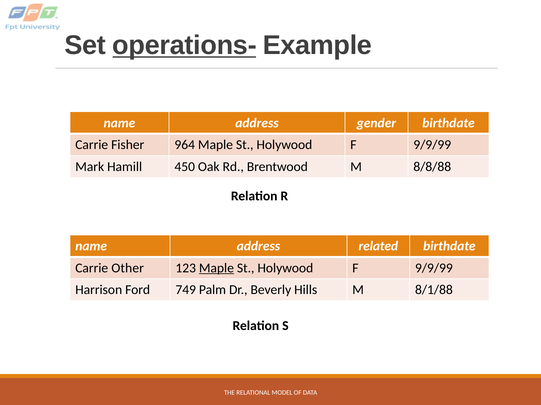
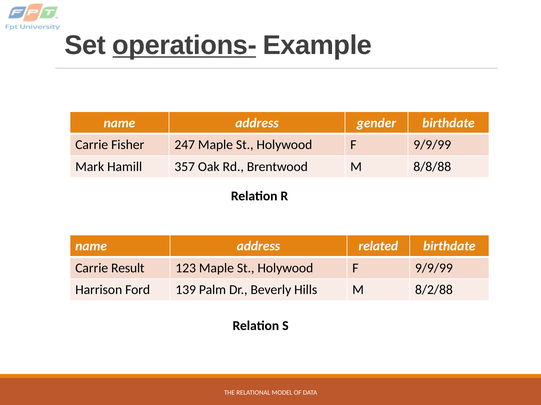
964: 964 -> 247 (185, 145)
450: 450 -> 357 (185, 167)
Other: Other -> Result (128, 268)
Maple underline: present -> none (216, 268)
749: 749 -> 139 (186, 290)
8/1/88: 8/1/88 -> 8/2/88 (434, 290)
